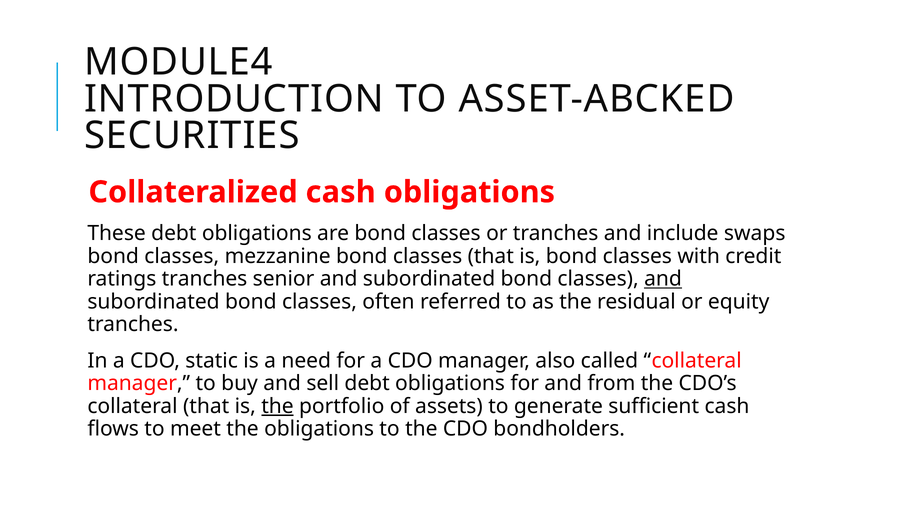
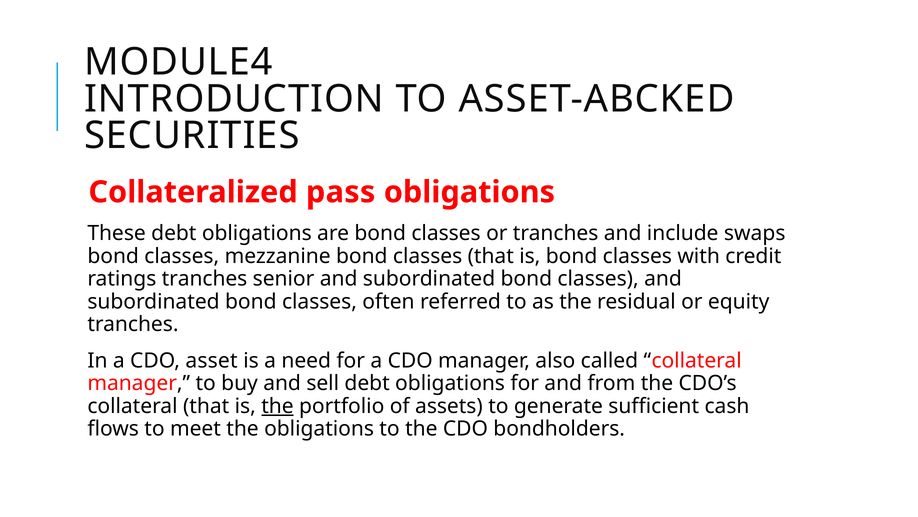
Collateralized cash: cash -> pass (341, 192)
and underline: present -> none (663, 279)
static: static -> asset (212, 360)
